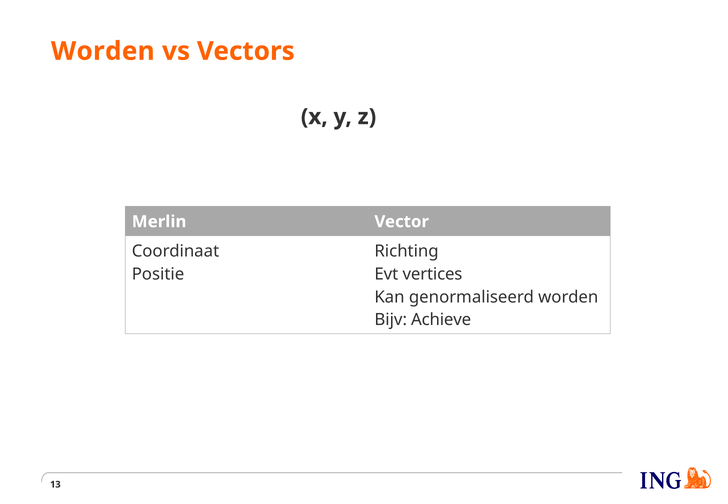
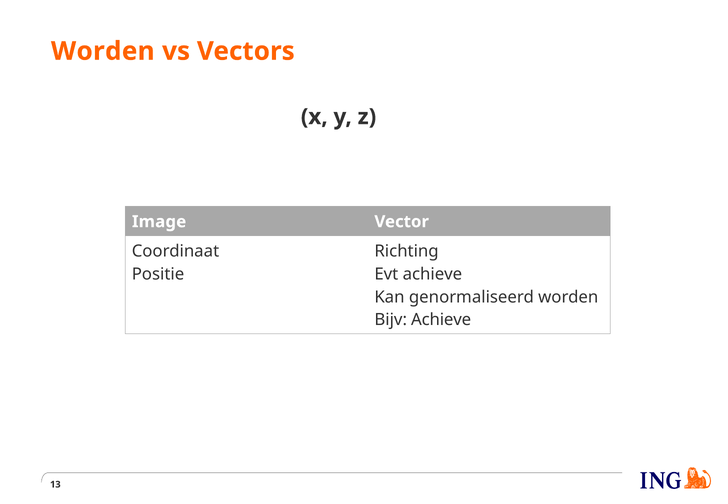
Merlin: Merlin -> Image (159, 222)
Evt vertices: vertices -> achieve (432, 274)
